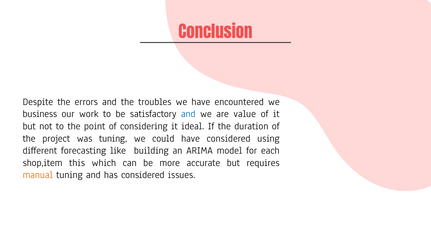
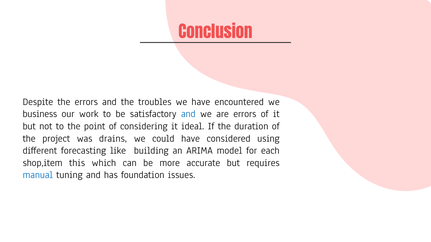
are value: value -> errors (245, 114)
was tuning: tuning -> drains (113, 139)
manual colour: orange -> blue (38, 175)
has considered: considered -> foundation (143, 175)
